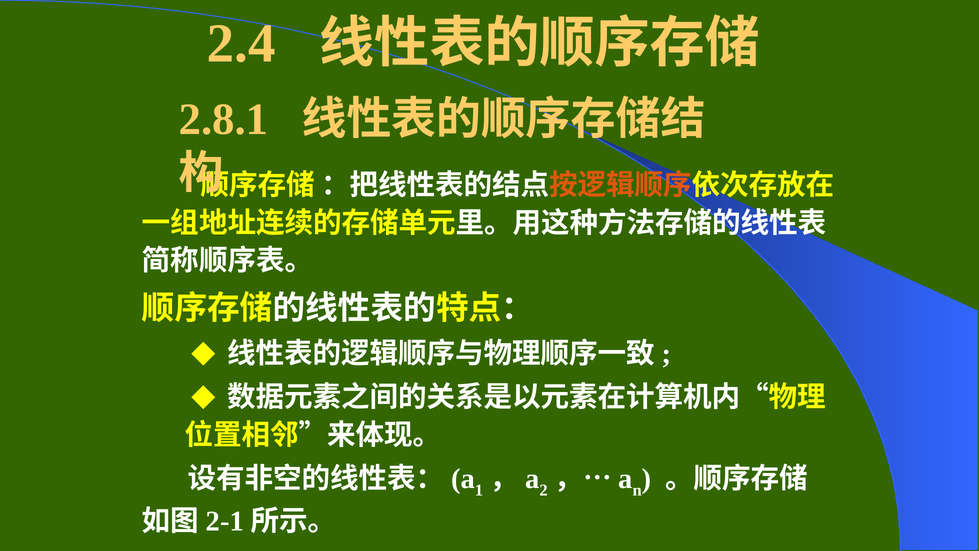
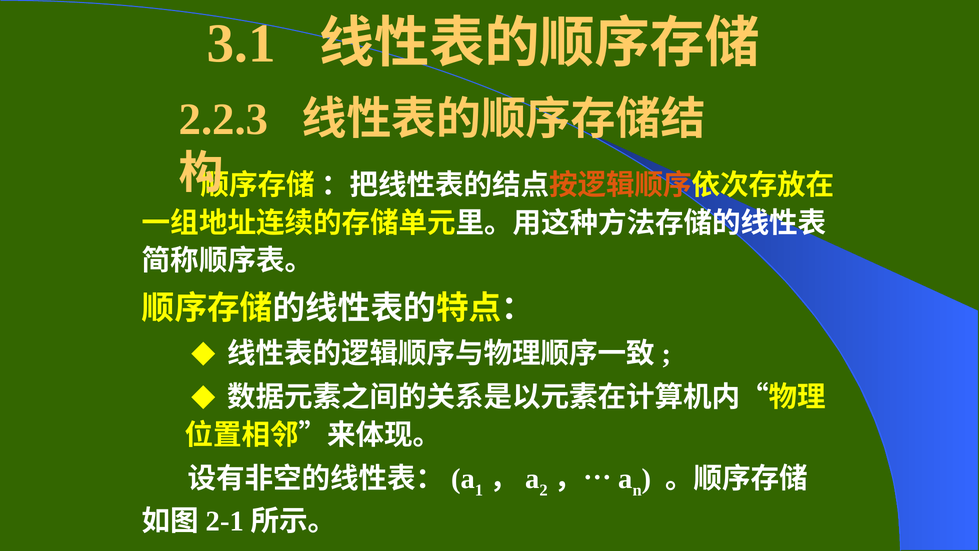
2.4: 2.4 -> 3.1 (241, 44)
2.8.1: 2.8.1 -> 2.2.3 (224, 119)
